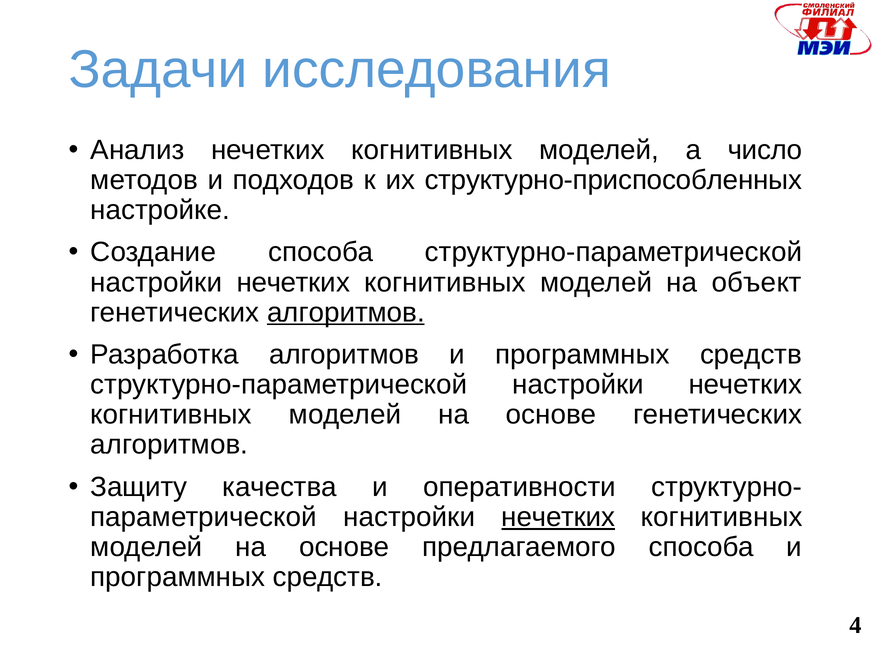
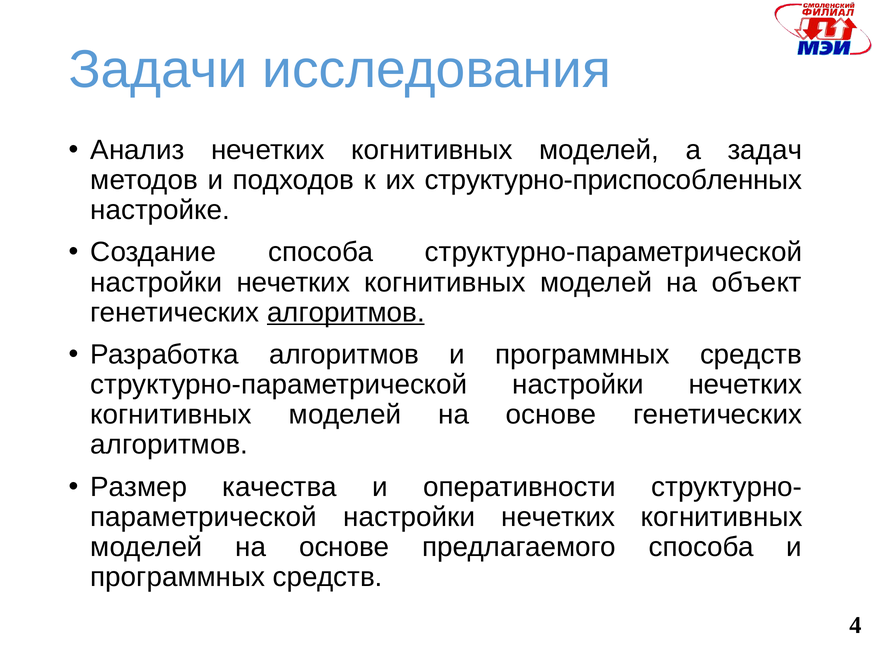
число: число -> задач (765, 150)
Защиту: Защиту -> Размер (139, 487)
нечетких underline: present -> none (558, 517)
